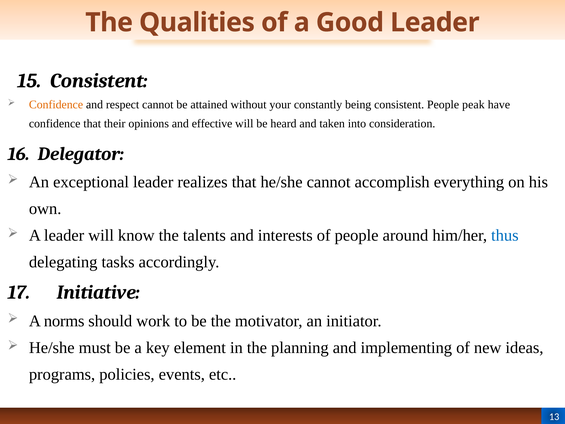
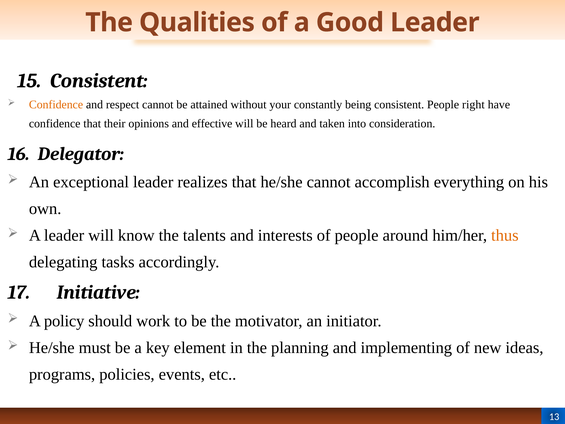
peak: peak -> right (473, 104)
thus colour: blue -> orange (505, 235)
norms: norms -> policy (64, 321)
